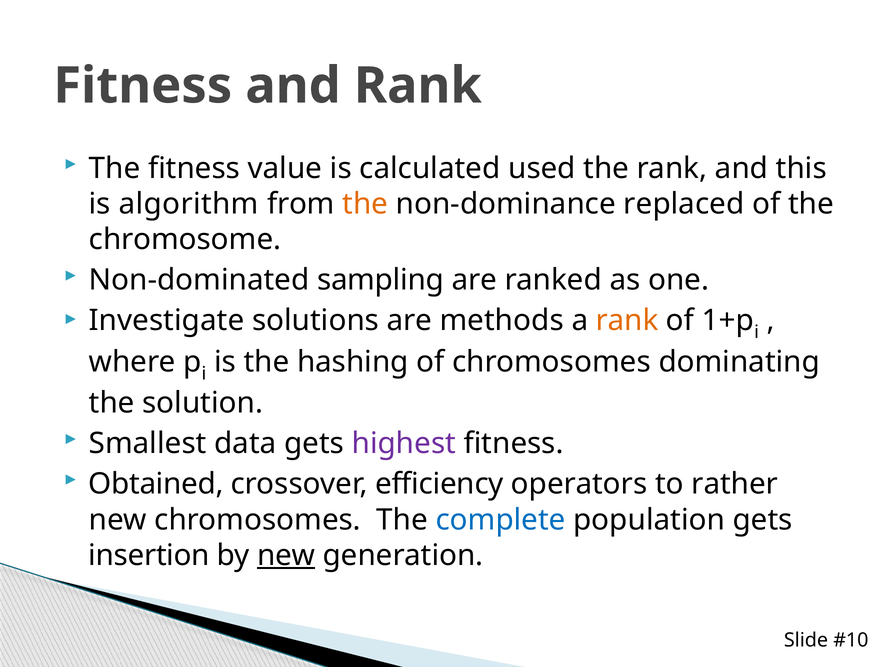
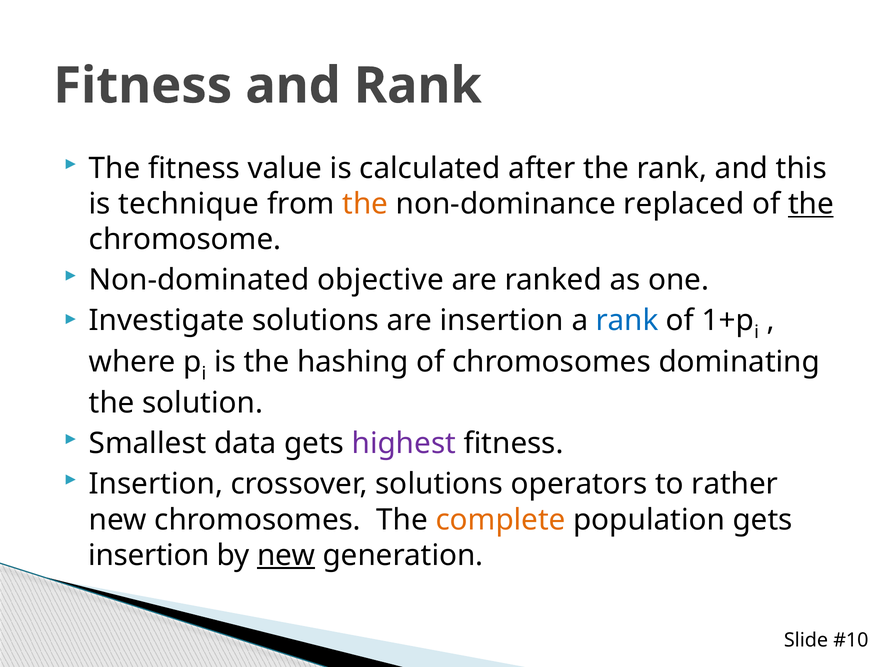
used: used -> after (542, 168)
algorithm: algorithm -> technique (189, 204)
the underline: none -> present (811, 204)
sampling: sampling -> objective (380, 280)
are methods: methods -> insertion (502, 321)
rank colour: orange -> blue (627, 321)
Obtained: Obtained -> Insertion (156, 485)
crossover efficiency: efficiency -> solutions (439, 485)
complete colour: blue -> orange (501, 520)
